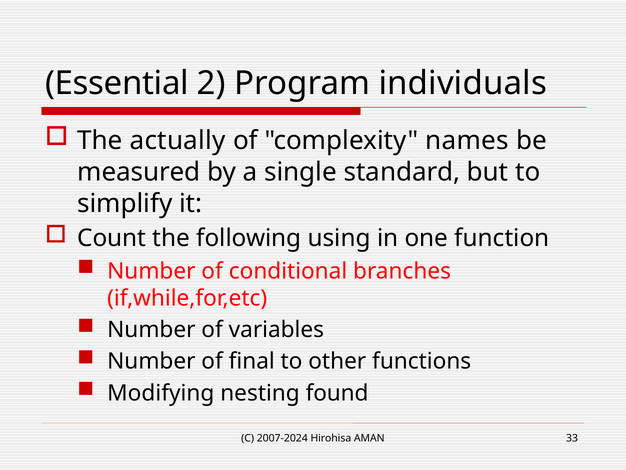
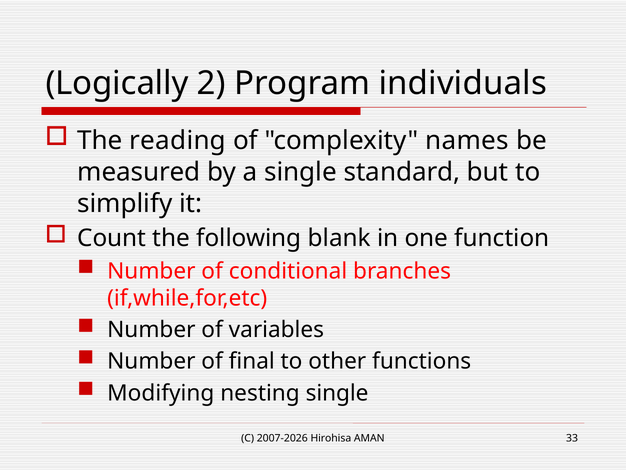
Essential: Essential -> Logically (117, 83)
actually: actually -> reading (178, 141)
using: using -> blank (339, 238)
nesting found: found -> single (337, 393)
2007-2024: 2007-2024 -> 2007-2026 (282, 438)
